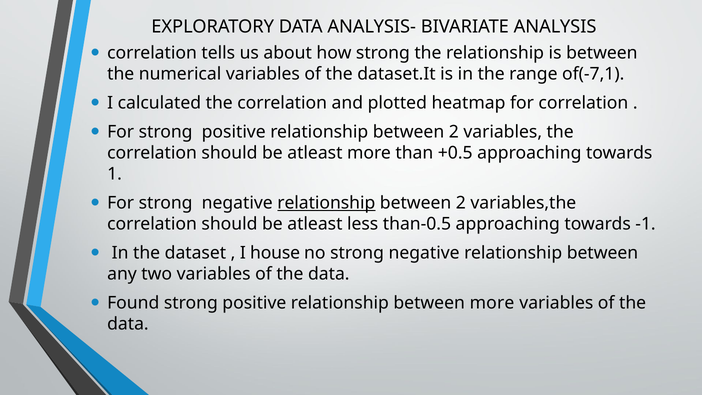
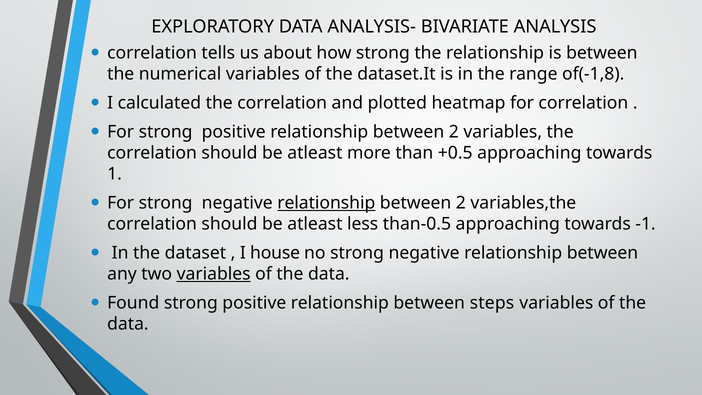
of(-7,1: of(-7,1 -> of(-1,8 (593, 74)
variables underline: none -> present (214, 274)
between more: more -> steps (492, 303)
